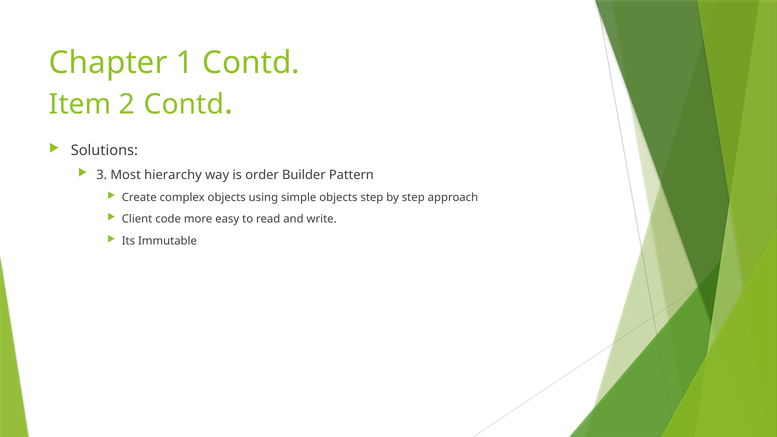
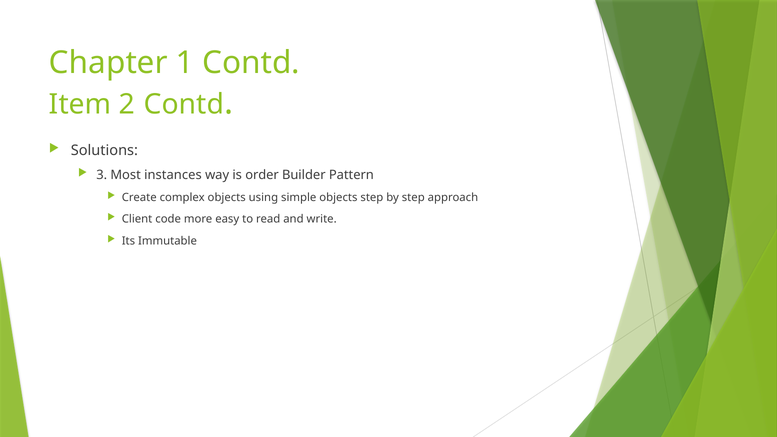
hierarchy: hierarchy -> instances (173, 175)
